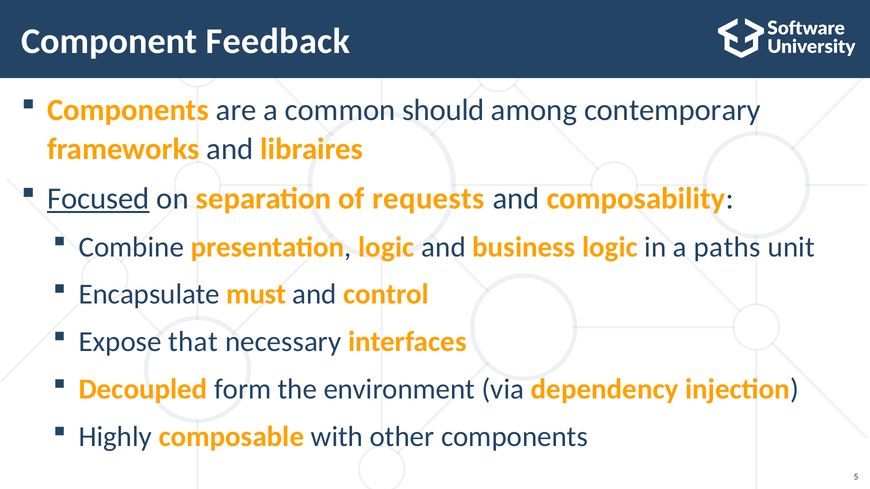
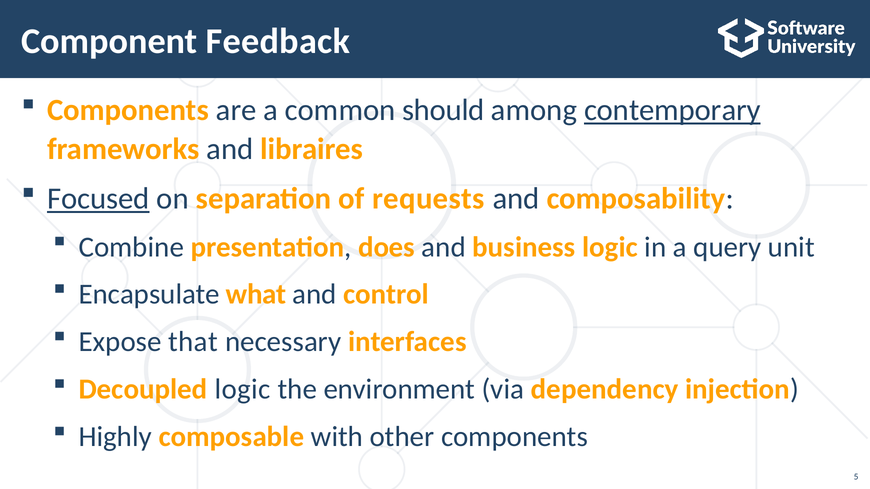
contemporary underline: none -> present (672, 110)
presentation logic: logic -> does (387, 247)
paths: paths -> query (727, 247)
must: must -> what (256, 295)
Decoupled form: form -> logic (242, 390)
